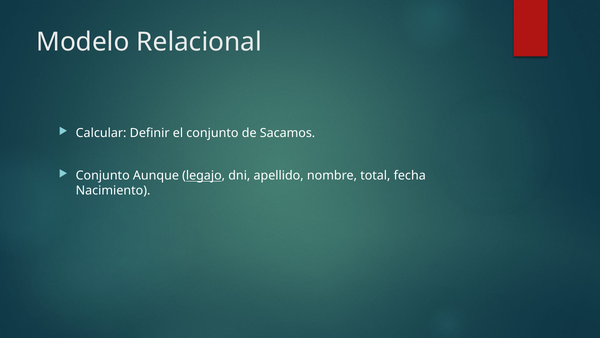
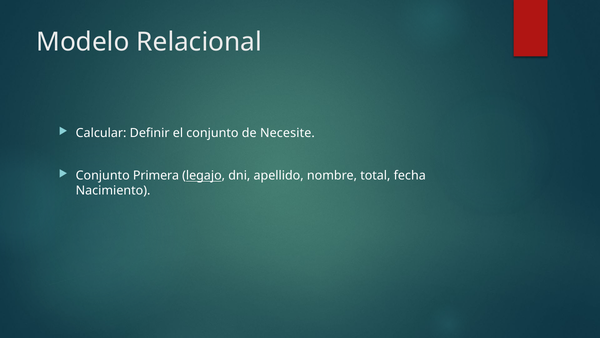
Sacamos: Sacamos -> Necesite (287, 133)
Aunque: Aunque -> Primera (156, 175)
